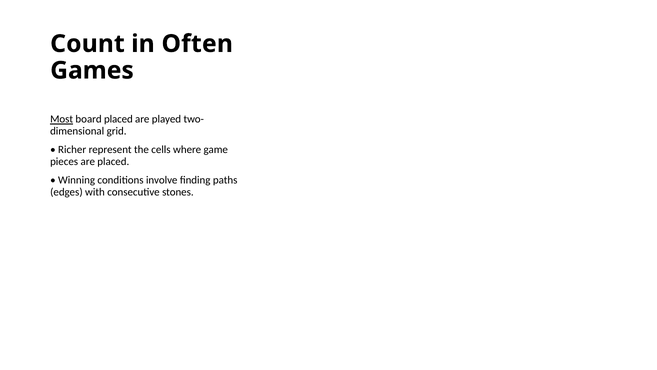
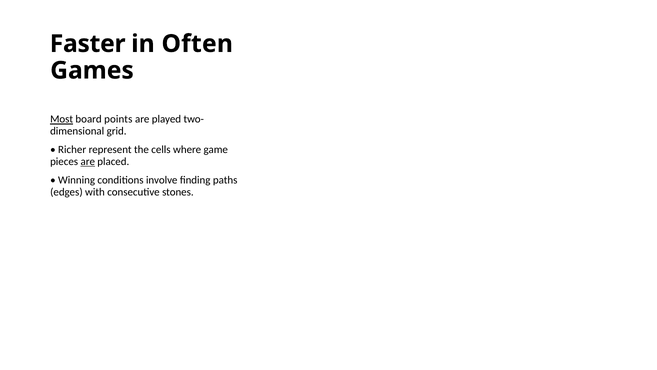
Count: Count -> Faster (88, 44)
board placed: placed -> points (118, 119)
are underline: none -> present (88, 161)
